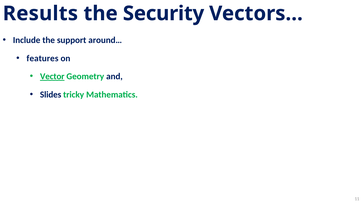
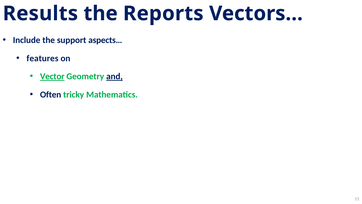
Security: Security -> Reports (163, 13)
around…: around… -> aspects… (105, 40)
and underline: none -> present (114, 76)
Slides: Slides -> Often (51, 95)
